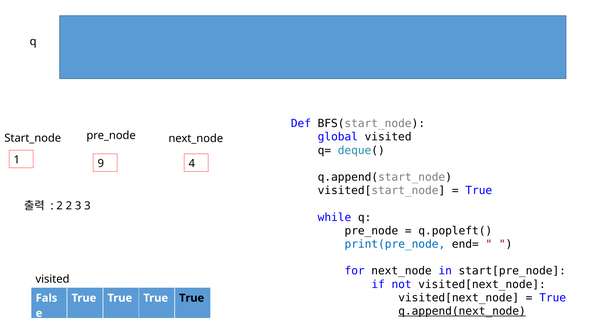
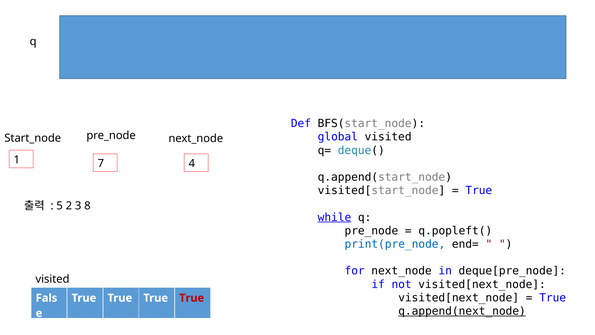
9: 9 -> 7 (101, 163)
2: 2 -> 5 (60, 206)
3 3: 3 -> 8 (87, 206)
while underline: none -> present (334, 217)
start[pre_node: start[pre_node -> deque[pre_node (512, 271)
True colour: black -> red (192, 298)
